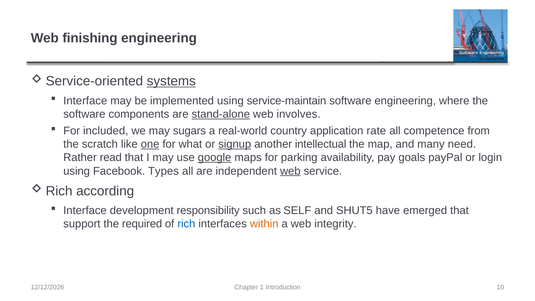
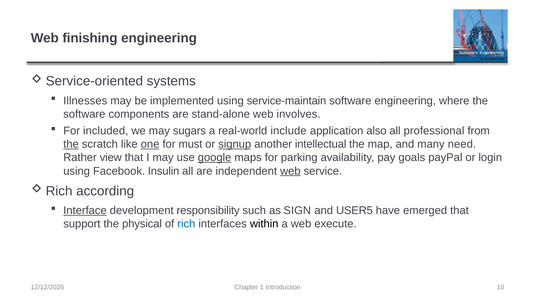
systems underline: present -> none (171, 81)
Interface: Interface -> Illnesses (85, 101)
stand-alone underline: present -> none (221, 114)
country: country -> include (289, 131)
rate: rate -> also (376, 131)
competence: competence -> professional (434, 131)
the underline: none -> present (71, 144)
what: what -> must (190, 144)
read: read -> view (111, 158)
Types: Types -> Insulin (164, 171)
Interface underline: none -> present (85, 210)
SELF: SELF -> SIGN (297, 210)
SHUT5: SHUT5 -> USER5 (354, 210)
required: required -> physical (142, 224)
within colour: orange -> black (264, 224)
integrity: integrity -> execute (335, 224)
